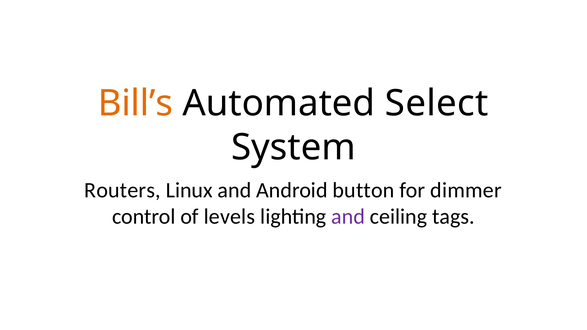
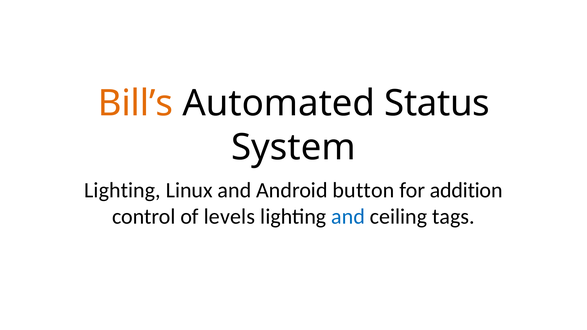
Select: Select -> Status (437, 103)
Routers: Routers -> Lighting (123, 190)
dimmer: dimmer -> addition (466, 190)
and colour: purple -> blue (348, 217)
